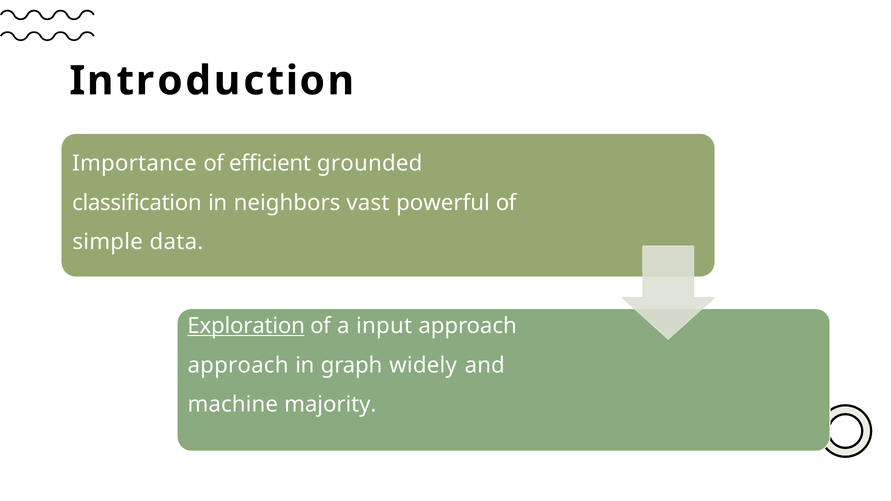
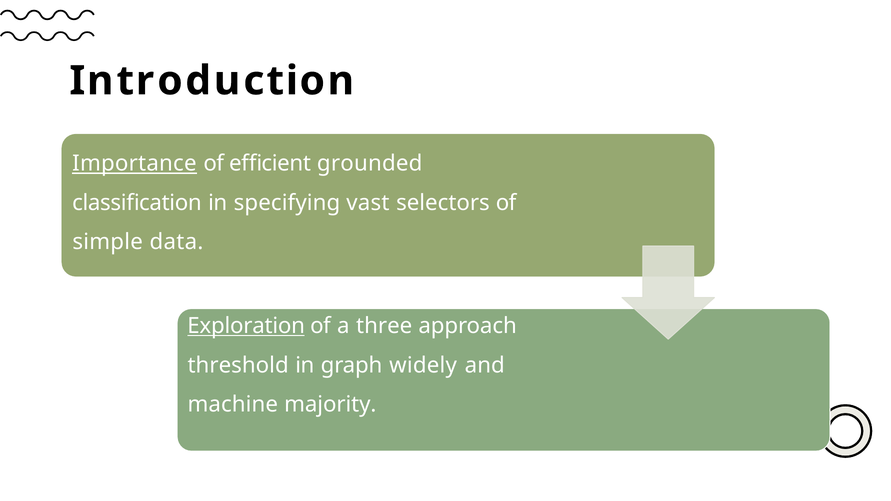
Importance underline: none -> present (134, 164)
neighbors: neighbors -> specifying (287, 203)
powerful: powerful -> selectors (443, 203)
input: input -> three (384, 326)
approach: approach -> threshold (238, 365)
